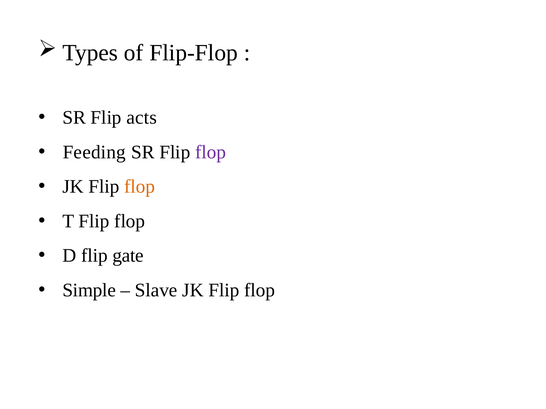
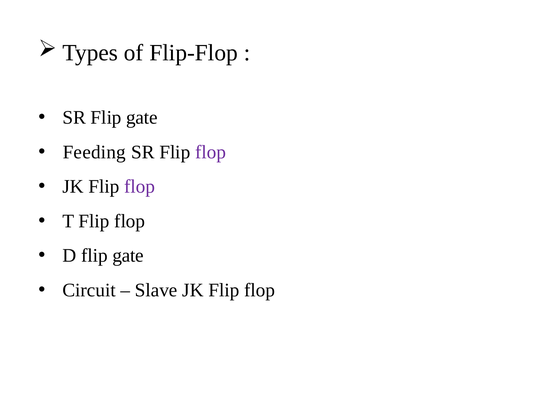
SR Flip acts: acts -> gate (142, 118)
flop colour: orange -> purple (140, 187)
Simple: Simple -> Circuit (89, 290)
